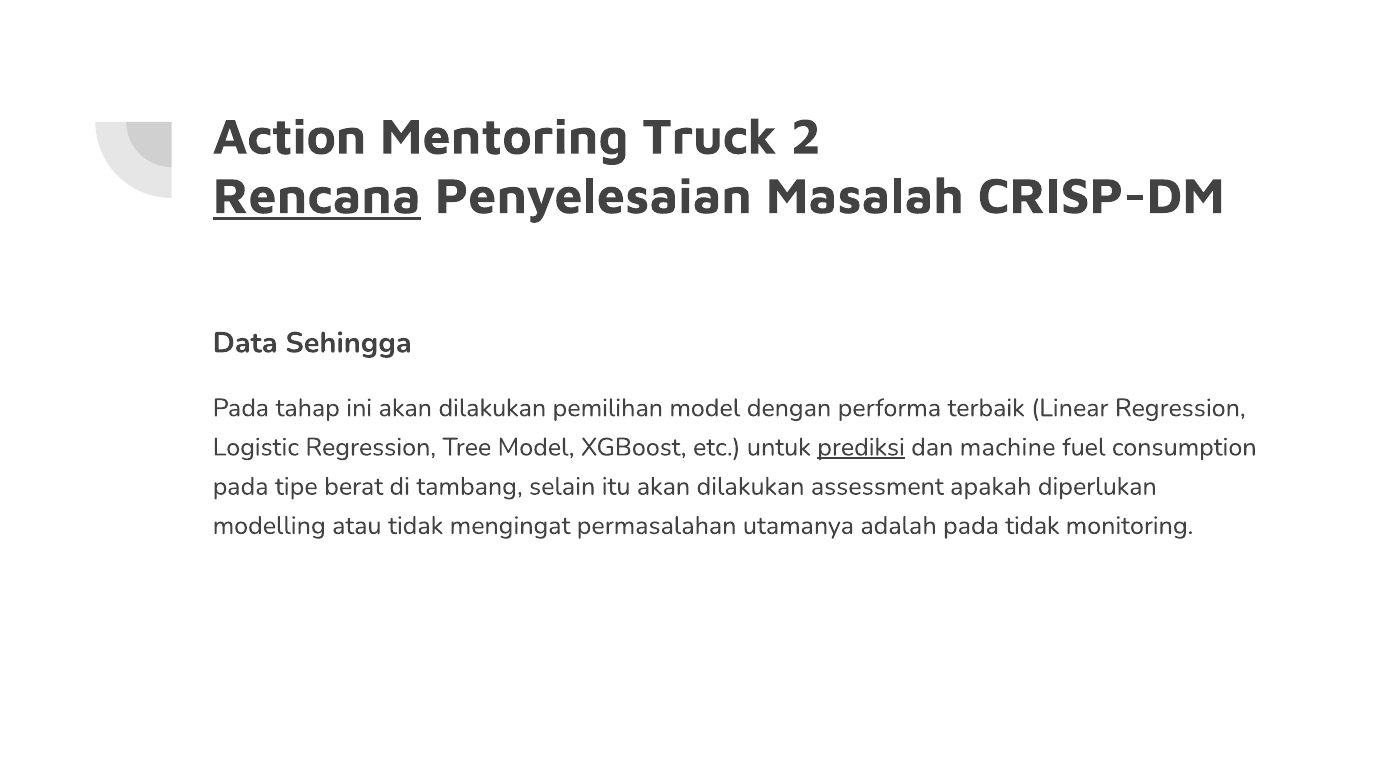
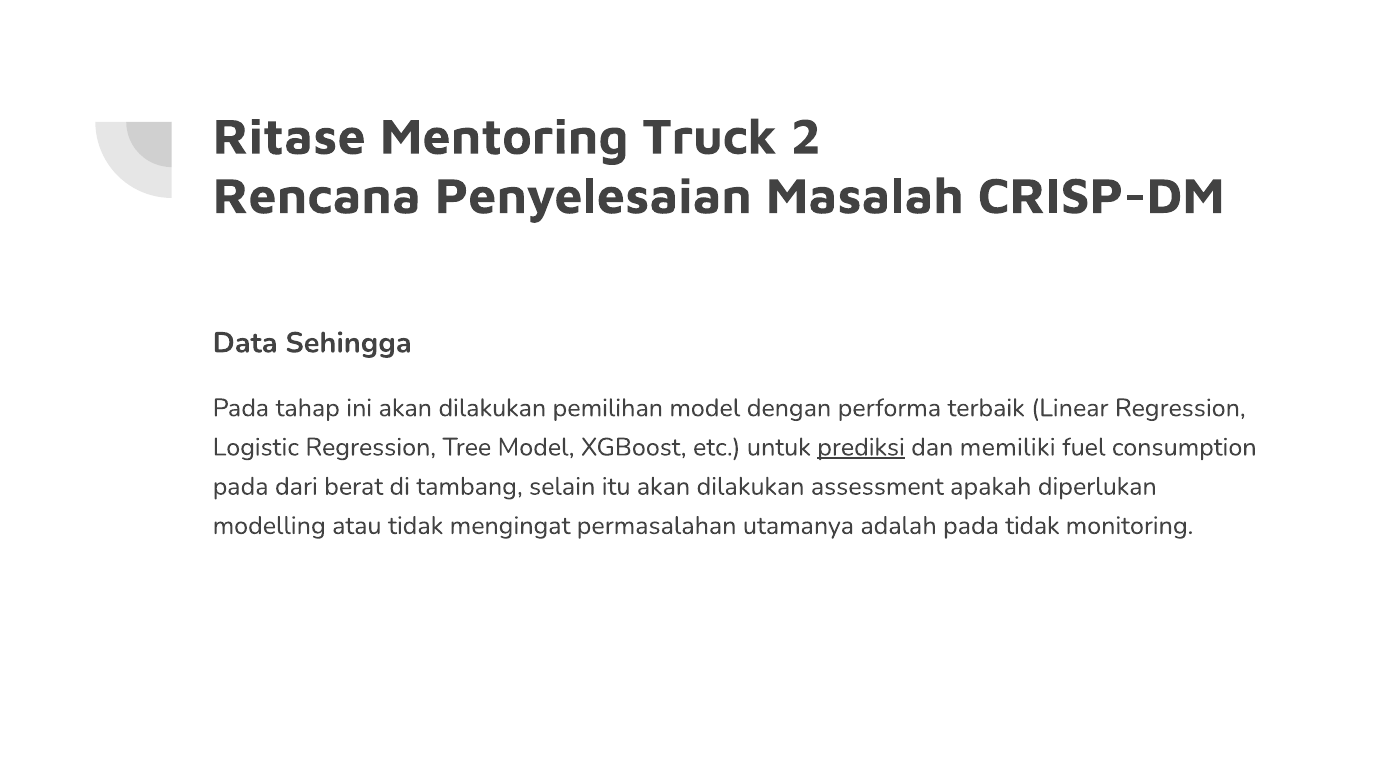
Action: Action -> Ritase (289, 137)
Rencana underline: present -> none (317, 196)
machine: machine -> memiliki (1008, 447)
tipe: tipe -> dari (296, 487)
